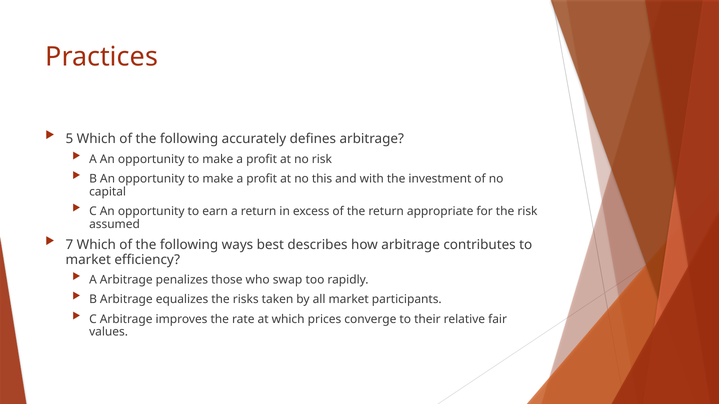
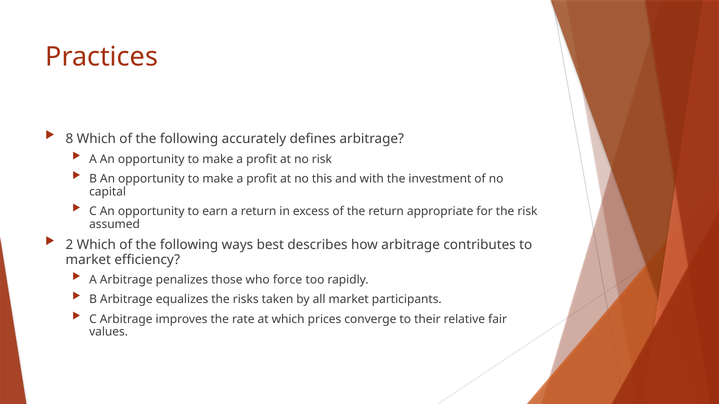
5: 5 -> 8 (69, 139)
7: 7 -> 2 (69, 245)
swap: swap -> force (288, 280)
